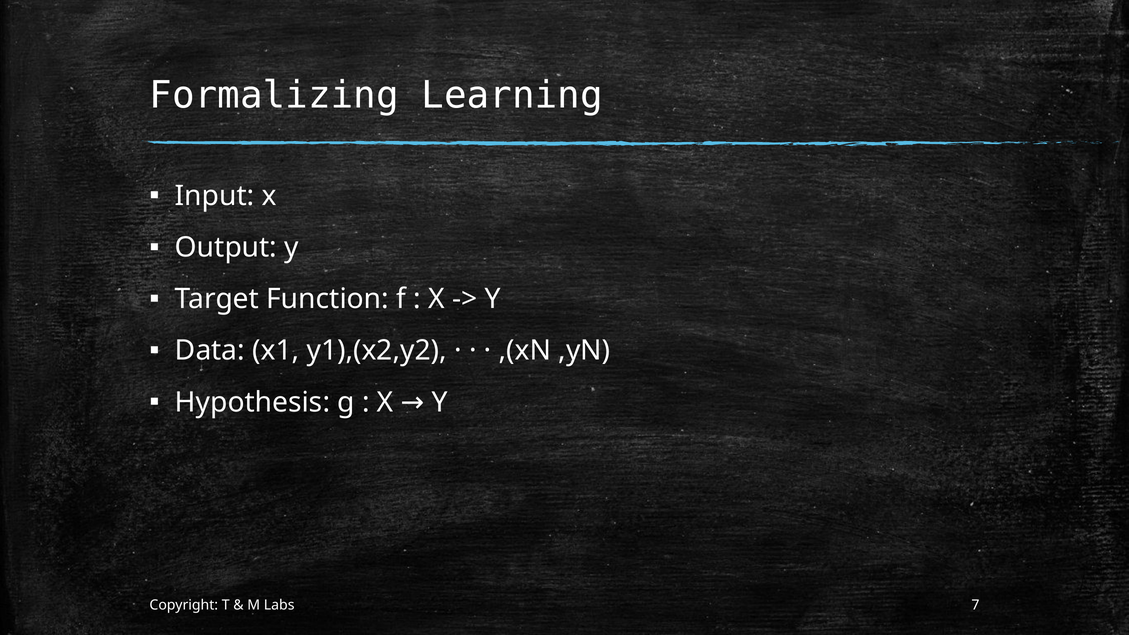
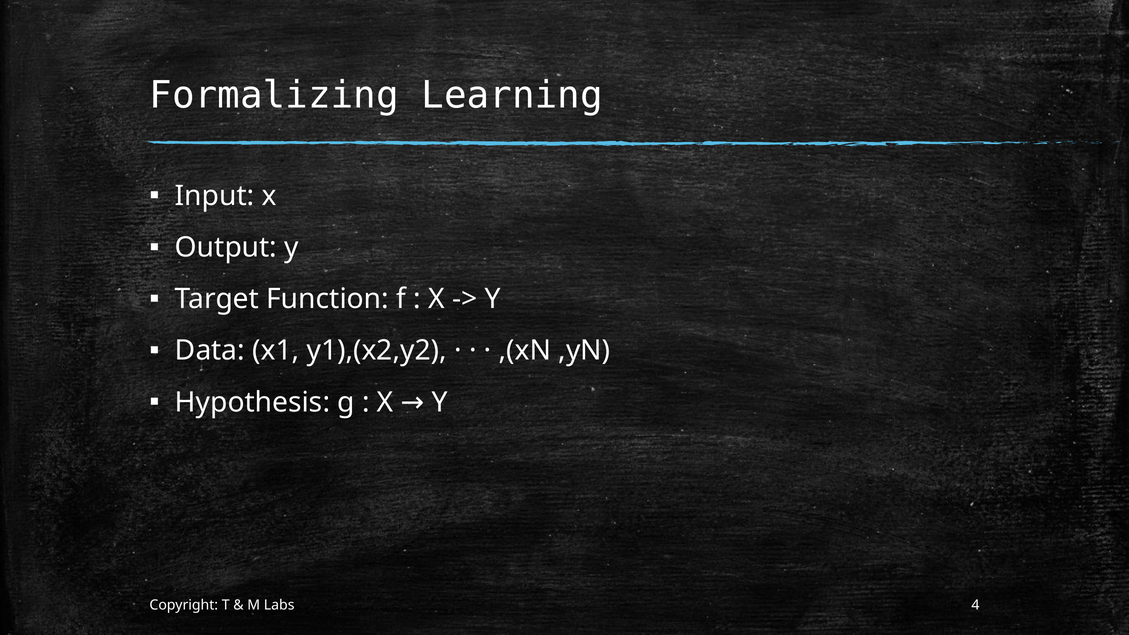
7: 7 -> 4 (976, 605)
